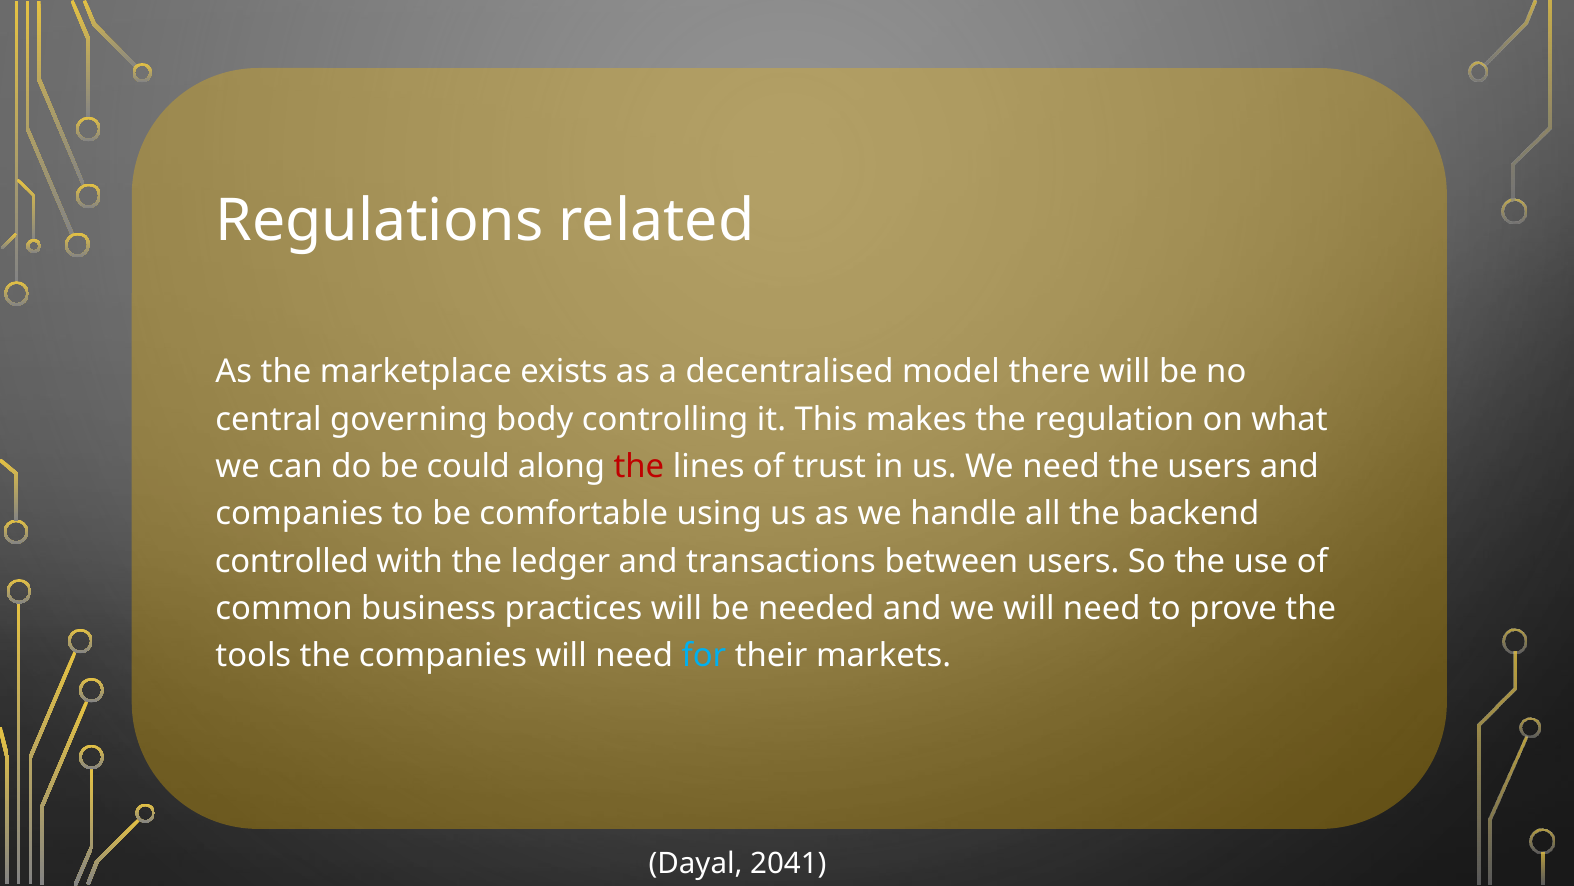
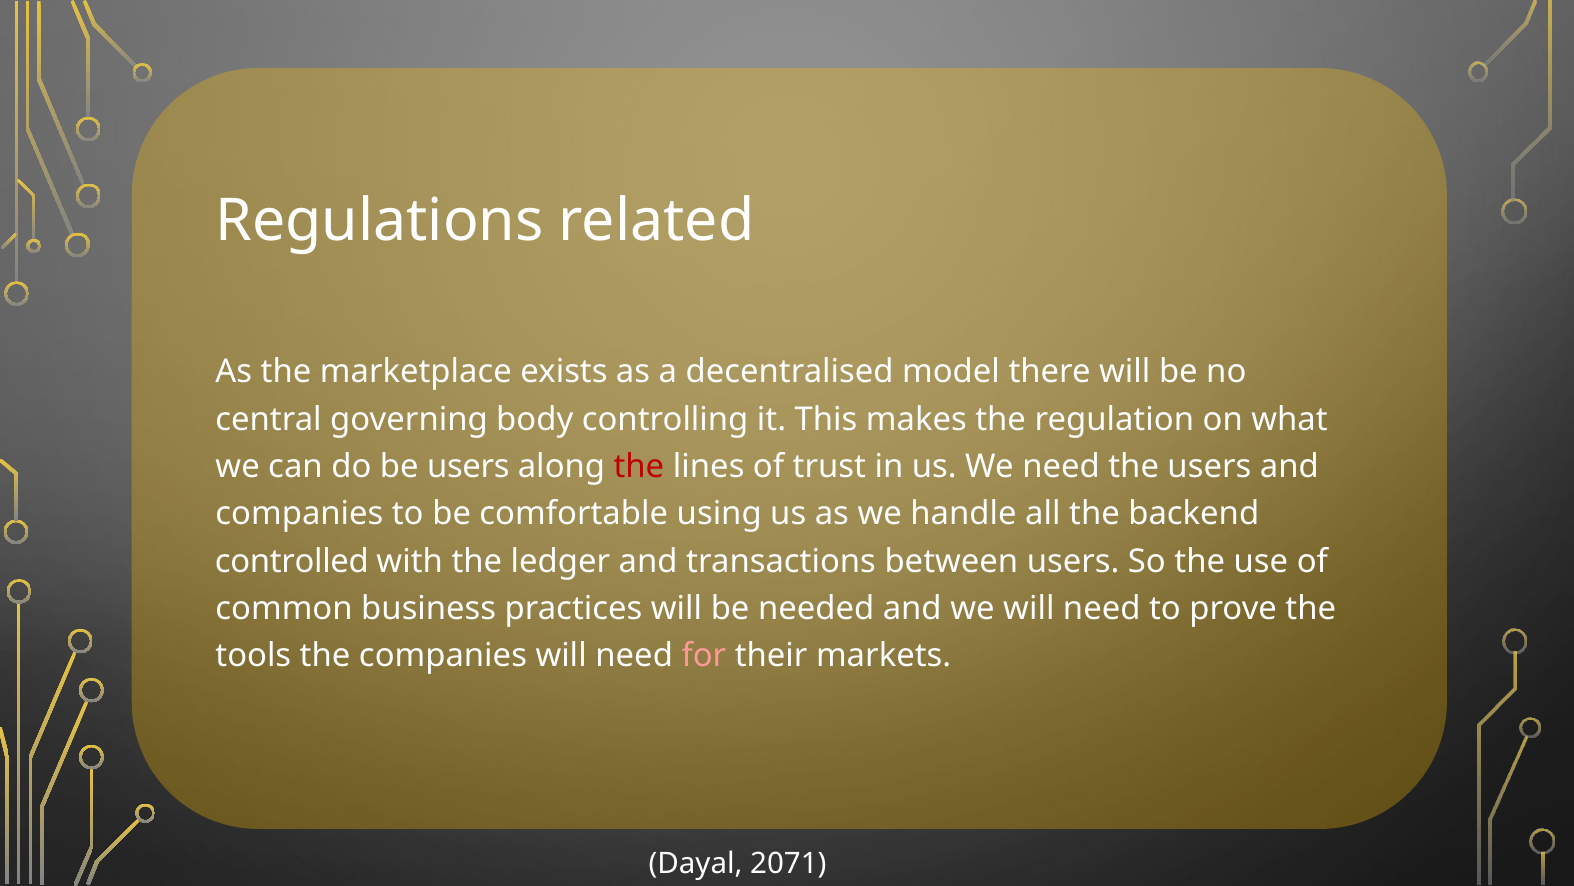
be could: could -> users (468, 466)
for colour: light blue -> pink (704, 655)
2041: 2041 -> 2071 (788, 863)
